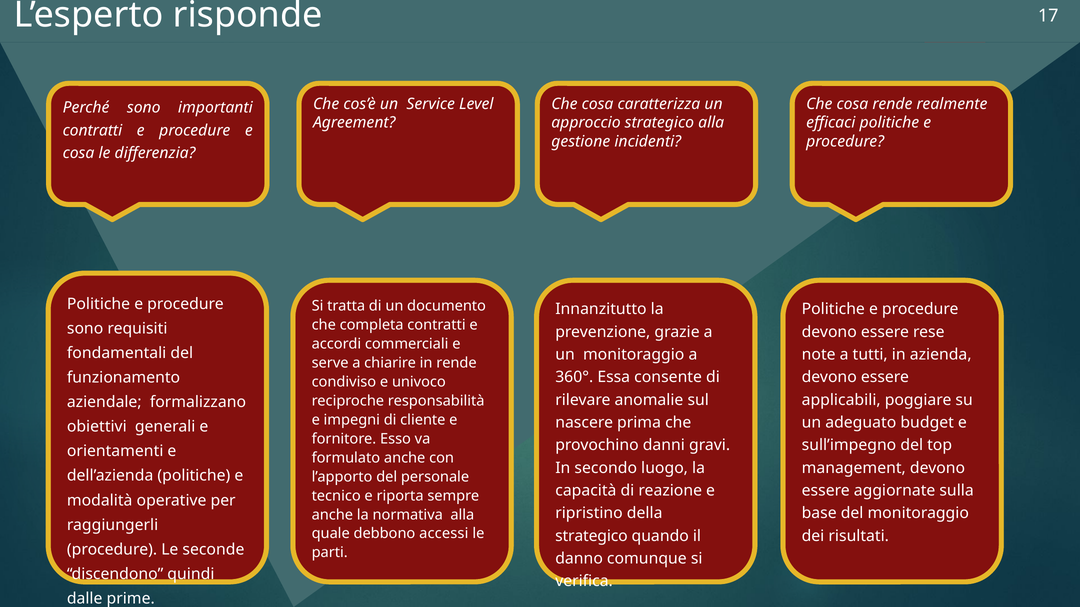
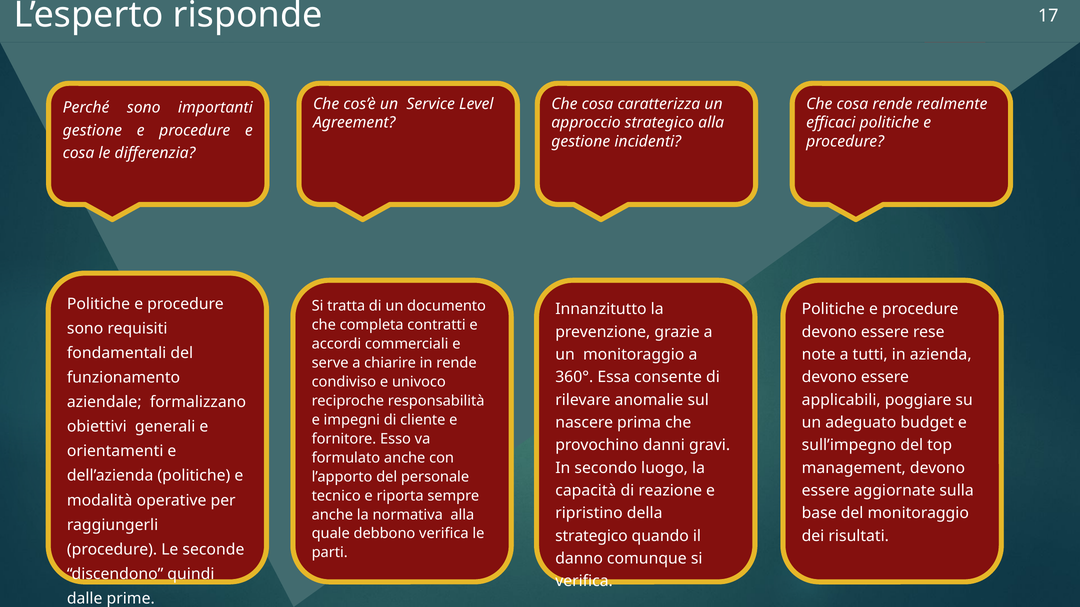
contratti: contratti -> gestione (92, 130)
debbono accessi: accessi -> verifica (444, 534)
